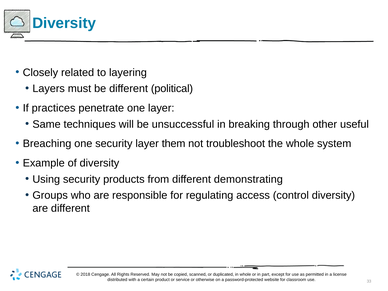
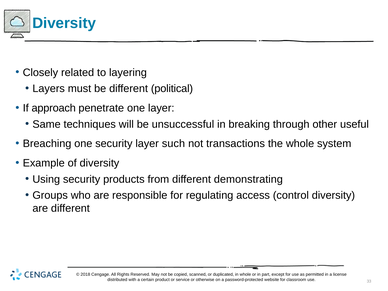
practices: practices -> approach (54, 108)
them: them -> such (173, 144)
troubleshoot: troubleshoot -> transactions (236, 144)
